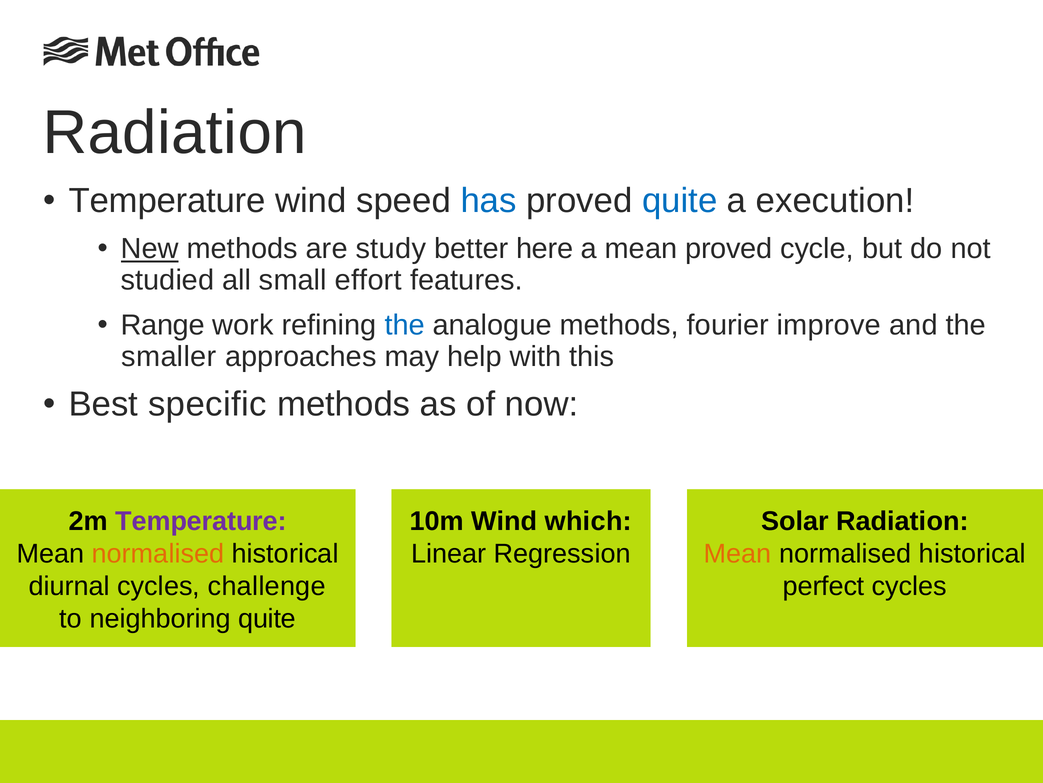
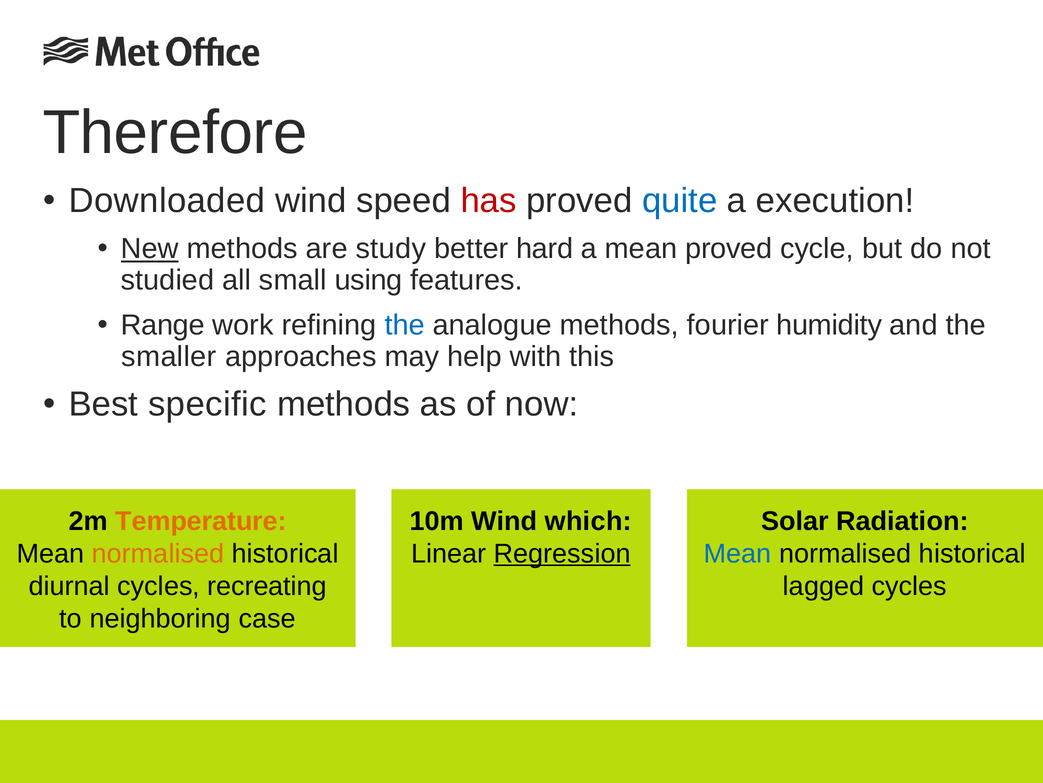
Radiation: Radiation -> Therefore (175, 133)
Temperature: Temperature -> Downloaded (167, 201)
has colour: blue -> red (489, 201)
here: here -> hard (545, 249)
effort: effort -> using (369, 280)
improve: improve -> humidity (829, 325)
Temperature colour: purple -> orange (201, 521)
Regression underline: none -> present (562, 553)
Mean colour: orange -> blue (738, 553)
challenge: challenge -> recreating (267, 586)
perfect: perfect -> lagged (824, 586)
neighboring quite: quite -> case (267, 618)
